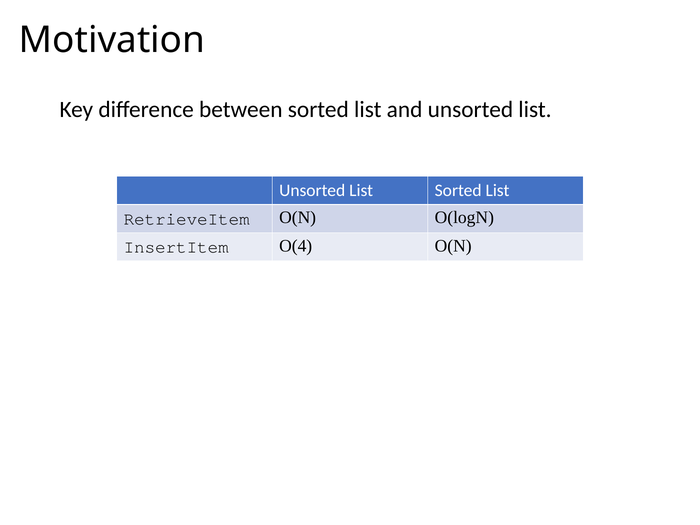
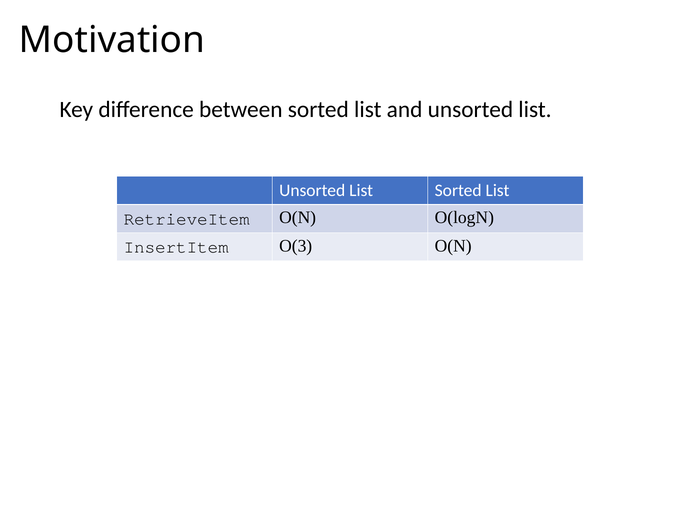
O(4: O(4 -> O(3 (296, 246)
